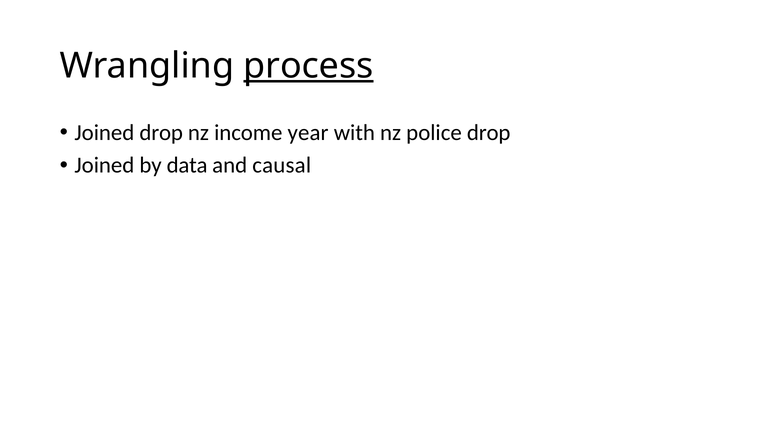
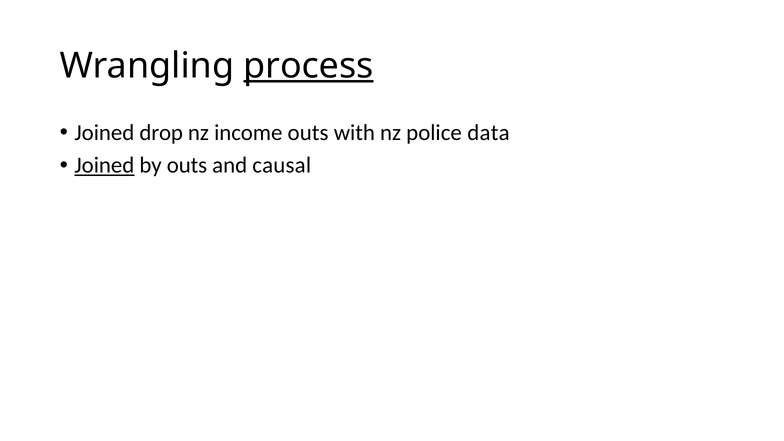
income year: year -> outs (308, 133)
police drop: drop -> data (488, 133)
Joined underline: none -> present (104, 165)
by data: data -> outs (187, 165)
